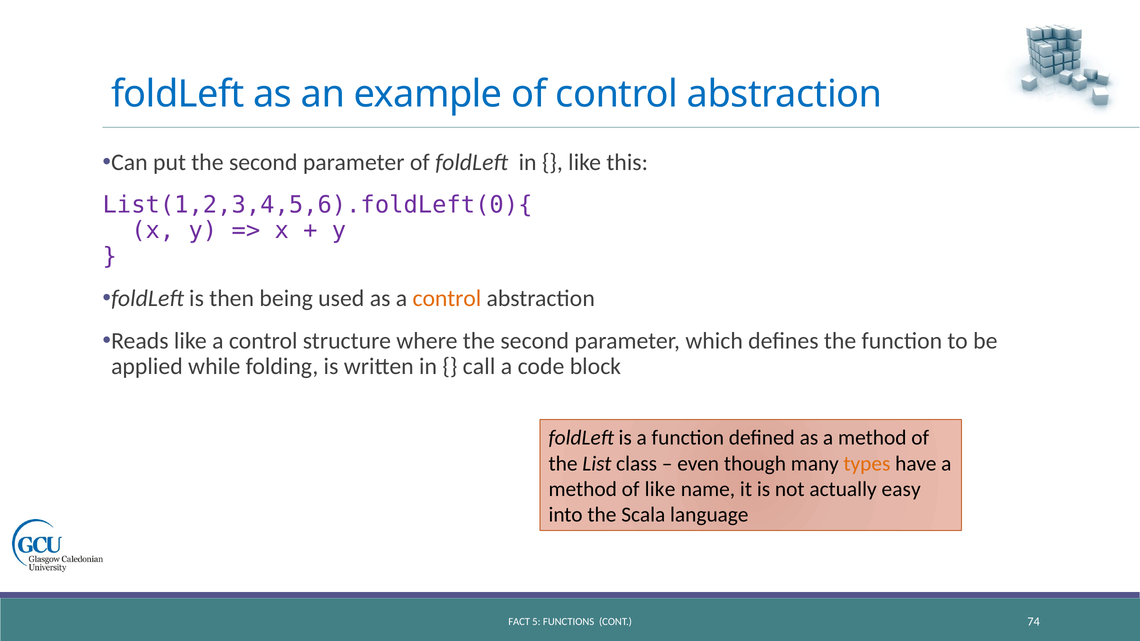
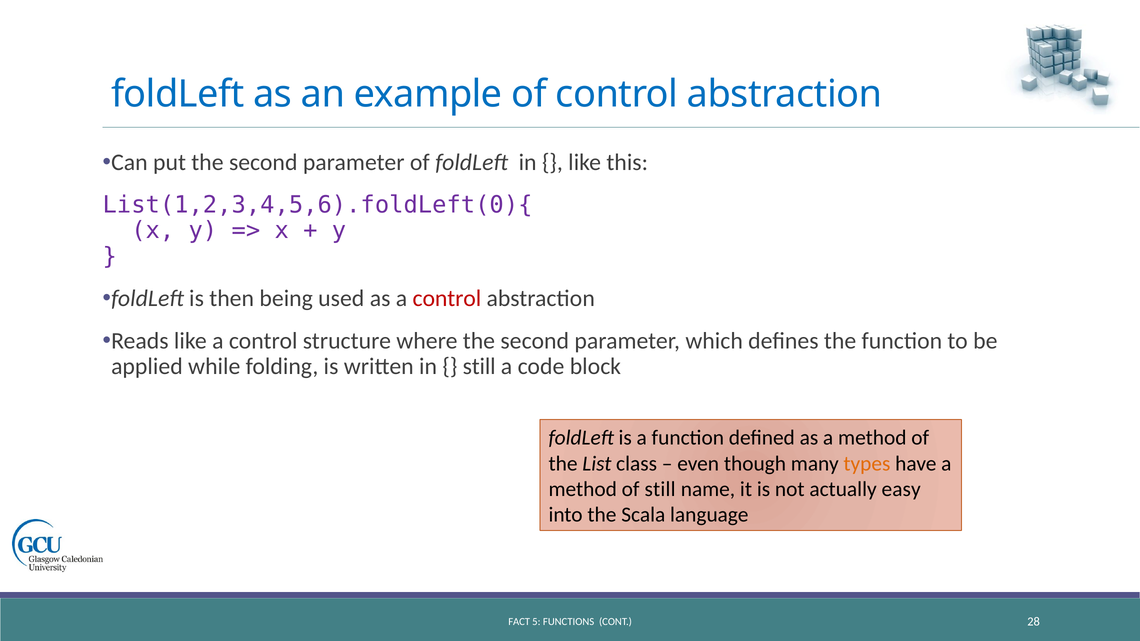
control colour: orange -> red (447, 299)
call: call -> still (479, 367)
of like: like -> still (660, 489)
74: 74 -> 28 (1034, 622)
